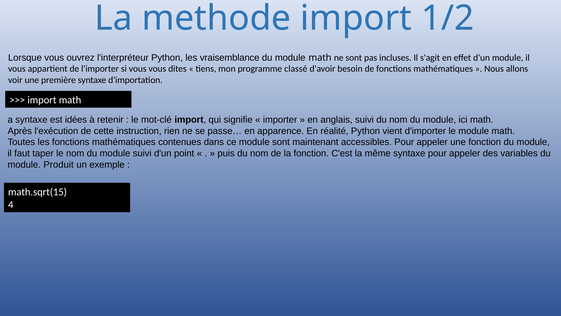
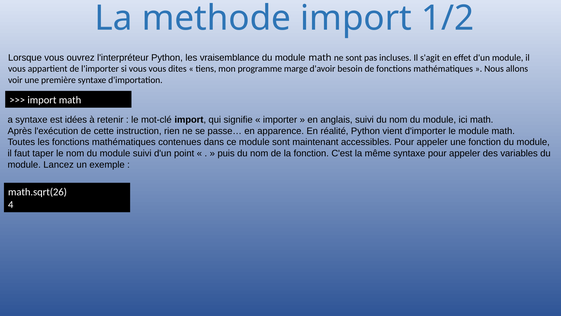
classé: classé -> marge (296, 69)
Produit: Produit -> Lancez (59, 164)
math.sqrt(15: math.sqrt(15 -> math.sqrt(26 (37, 192)
